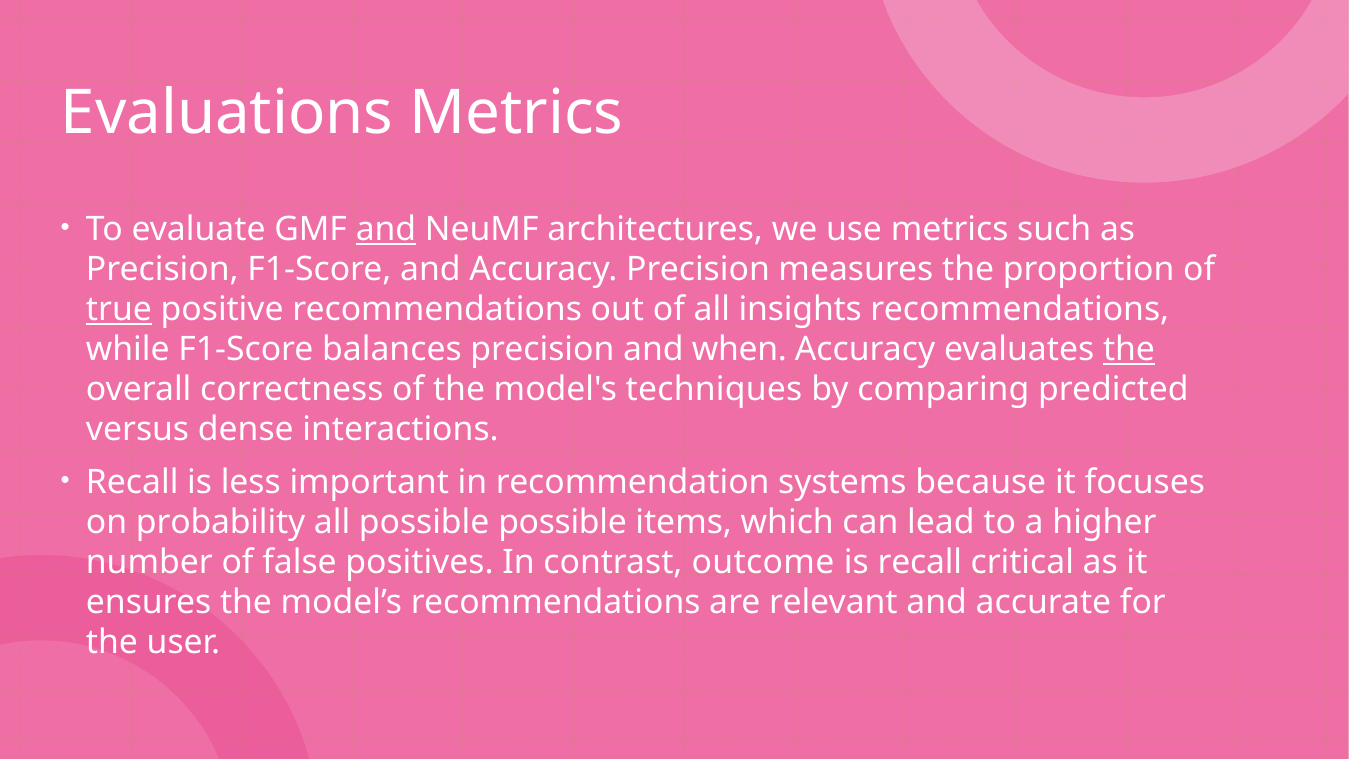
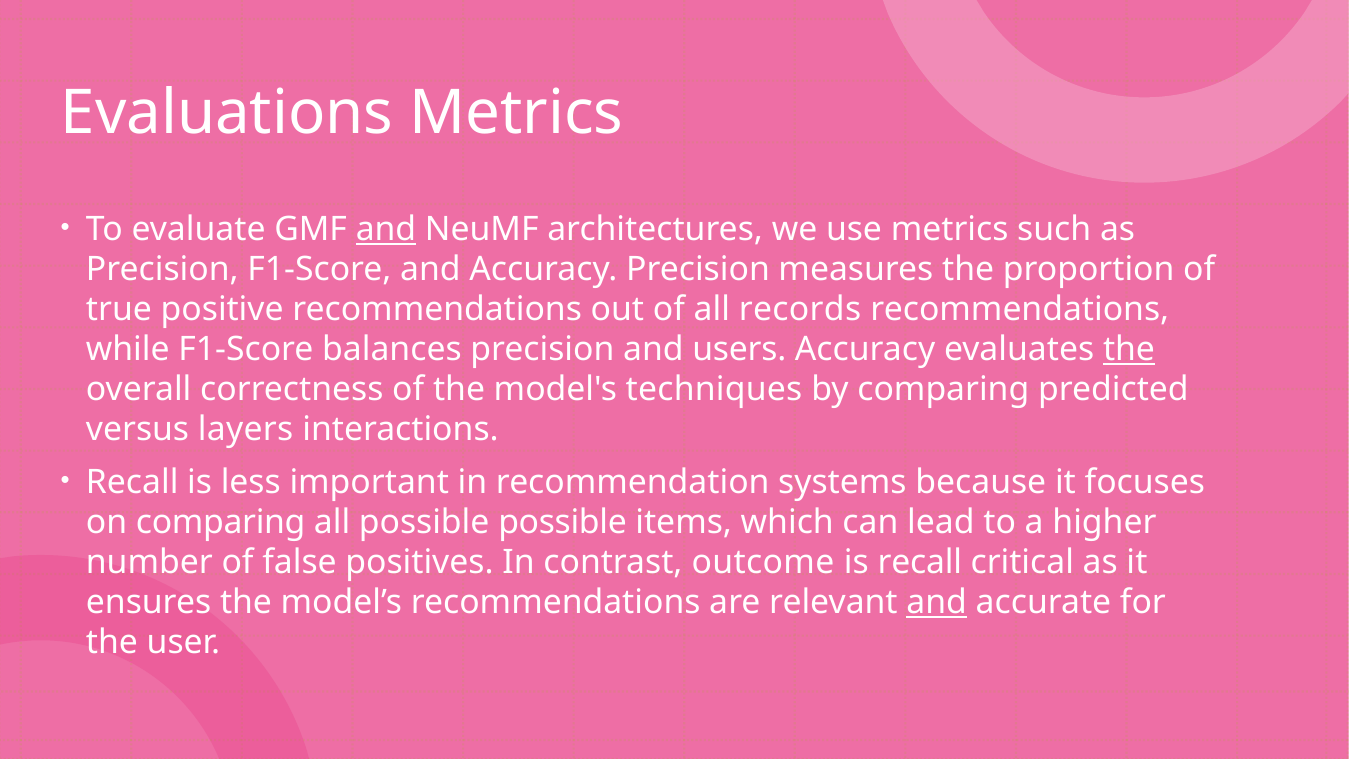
true underline: present -> none (119, 309)
insights: insights -> records (800, 309)
when: when -> users (739, 349)
dense: dense -> layers (246, 429)
on probability: probability -> comparing (221, 522)
and underline: none -> present (937, 602)
